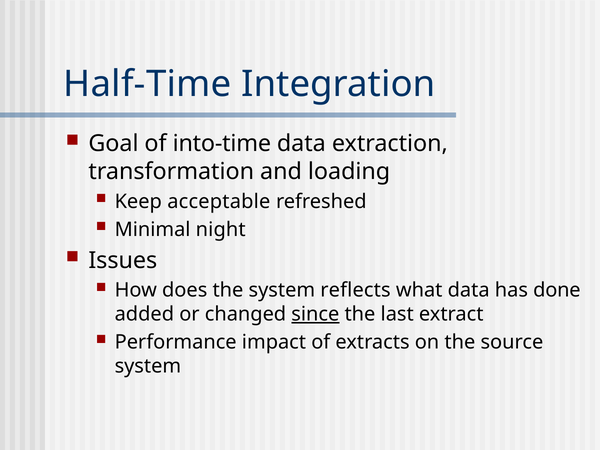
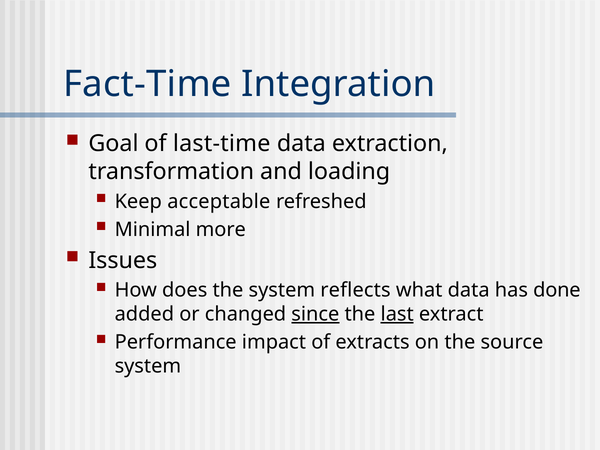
Half-Time: Half-Time -> Fact-Time (147, 84)
into-time: into-time -> last-time (222, 144)
night: night -> more (221, 229)
last underline: none -> present (397, 314)
